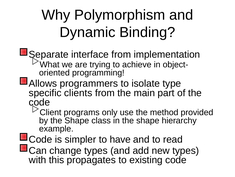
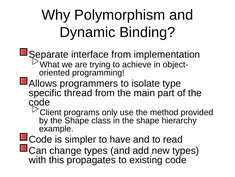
clients: clients -> thread (78, 93)
